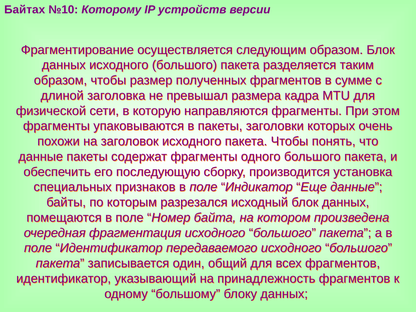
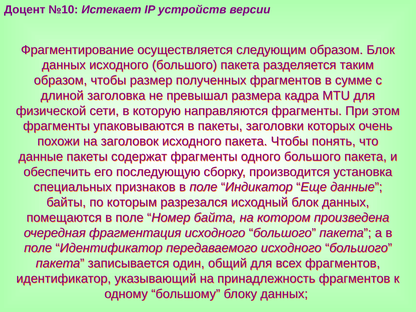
Байтах: Байтах -> Доцент (25, 10)
Которому: Которому -> Истекает (111, 10)
